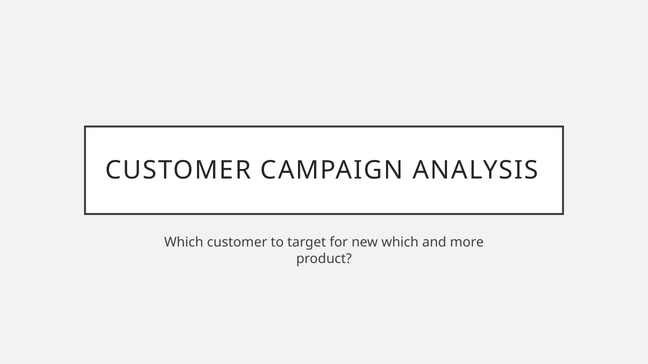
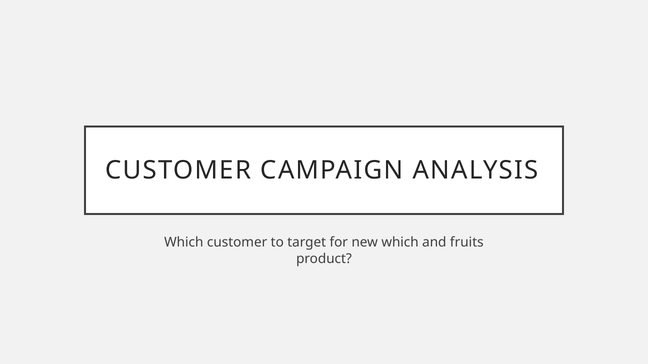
more: more -> fruits (467, 243)
